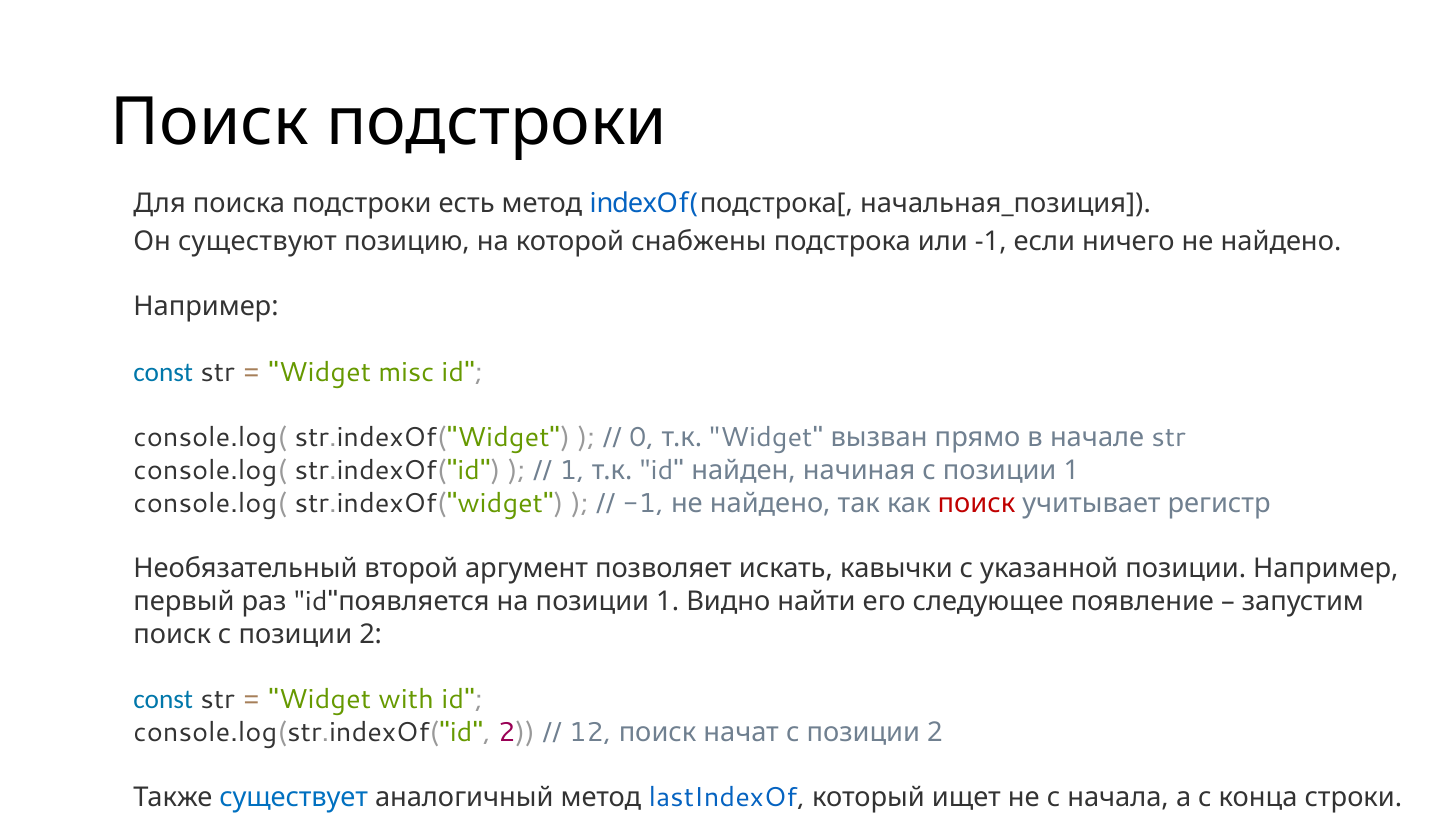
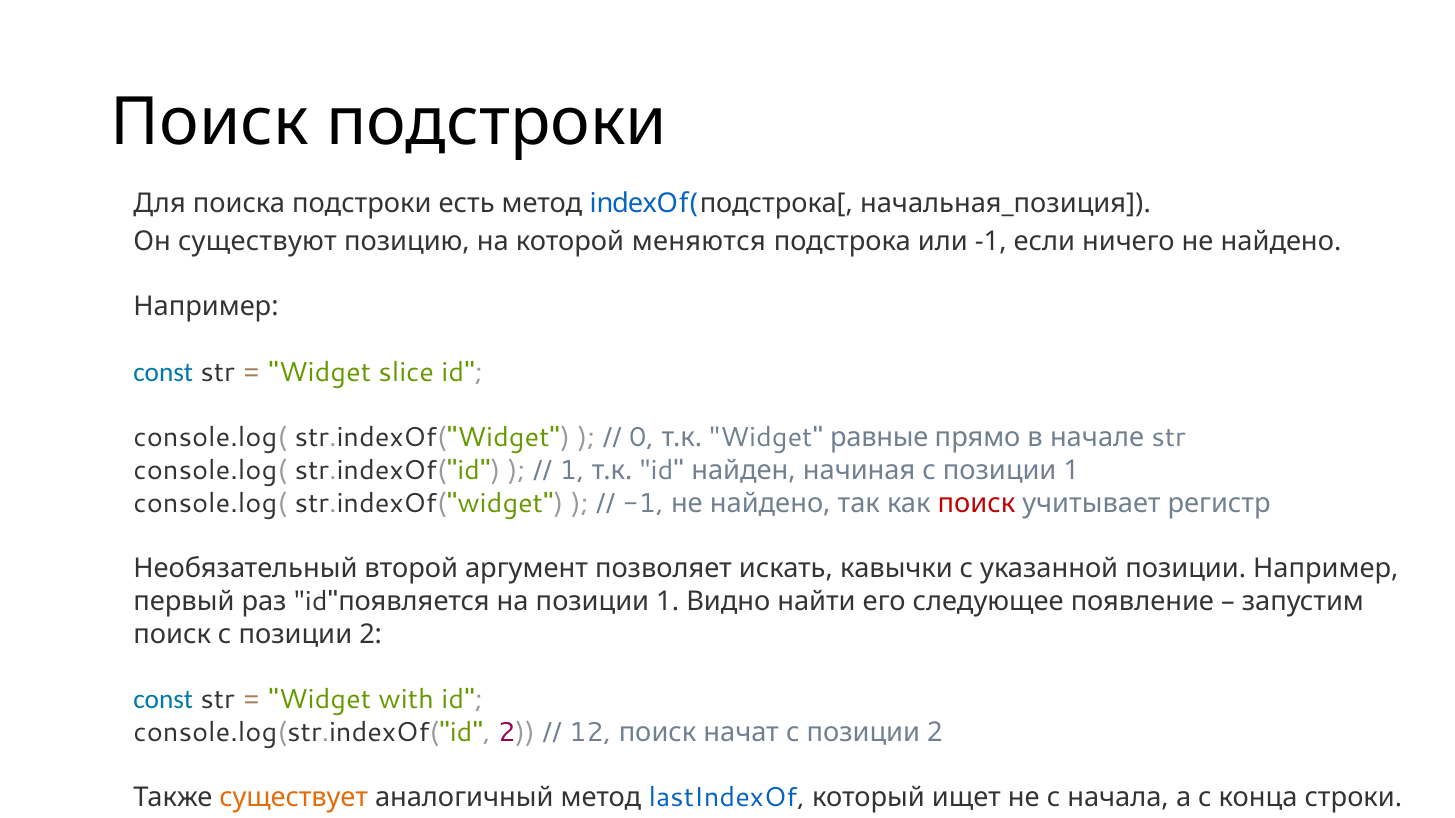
снабжены: снабжены -> меняются (699, 242)
misc: misc -> slice (406, 373)
вызван: вызван -> равные (879, 438)
существует colour: blue -> orange (294, 798)
